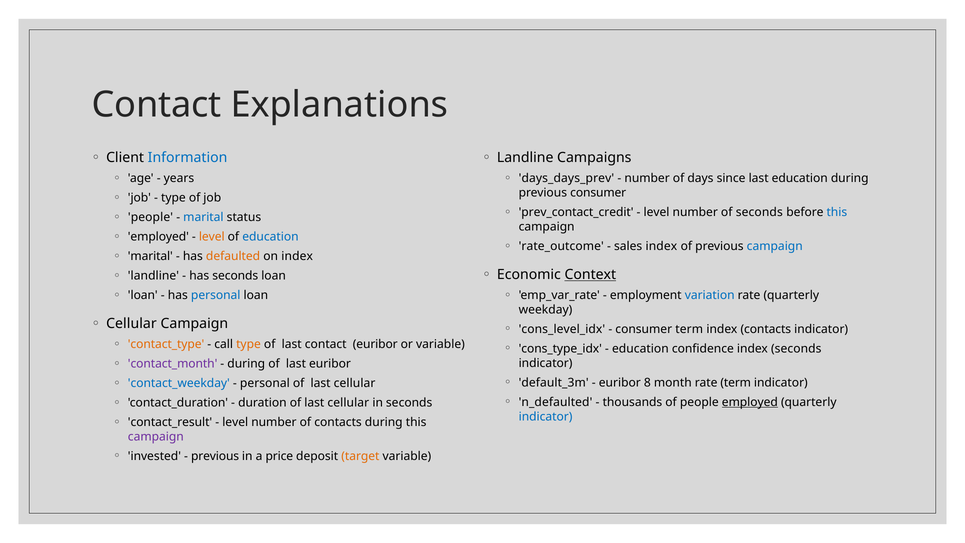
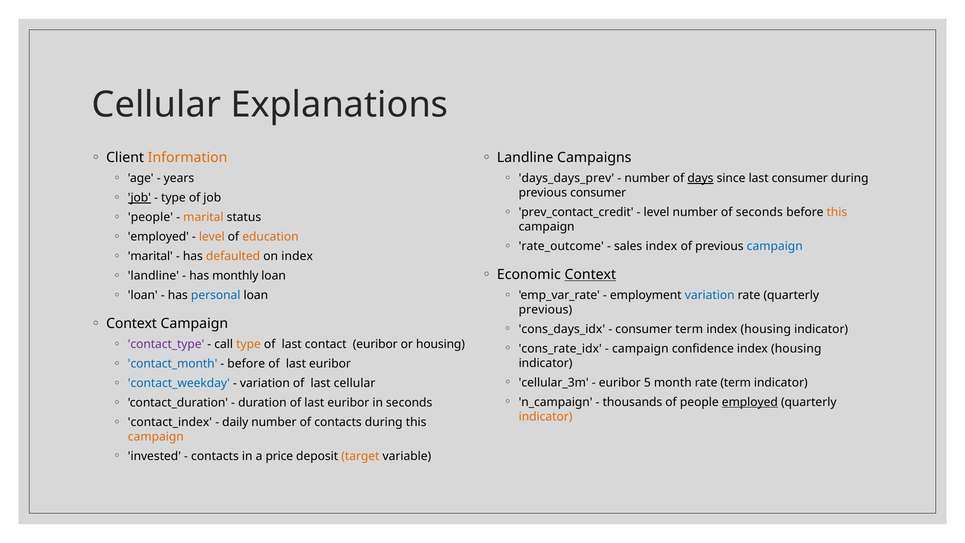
Contact: Contact -> Cellular (156, 105)
Information colour: blue -> orange (188, 158)
days underline: none -> present (700, 178)
last education: education -> consumer (800, 178)
job underline: none -> present (139, 198)
this colour: blue -> orange (837, 212)
marital colour: blue -> orange (203, 217)
education colour: blue -> orange (270, 237)
has seconds: seconds -> monthly (235, 276)
weekday: weekday -> previous (545, 310)
Cellular: Cellular -> Context (132, 324)
cons_level_idx: cons_level_idx -> cons_days_idx (562, 329)
contacts: contacts -> housing (766, 329)
contact_type colour: orange -> purple (166, 344)
or variable: variable -> housing (440, 344)
cons_type_idx: cons_type_idx -> cons_rate_idx (560, 349)
education: education -> campaign (640, 349)
confidence index seconds: seconds -> housing (796, 349)
contact_month colour: purple -> blue (173, 364)
during: during -> before (246, 364)
default_3m: default_3m -> cellular_3m (554, 383)
8: 8 -> 5 (647, 383)
personal: personal -> variation (265, 383)
n_defaulted: n_defaulted -> n_campaign (556, 402)
duration of last cellular: cellular -> euribor (348, 403)
indicator colour: blue -> orange (546, 416)
contact_result: contact_result -> contact_index (170, 422)
level: level -> daily (235, 422)
campaign colour: purple -> orange (156, 437)
previous: previous -> contacts (215, 456)
